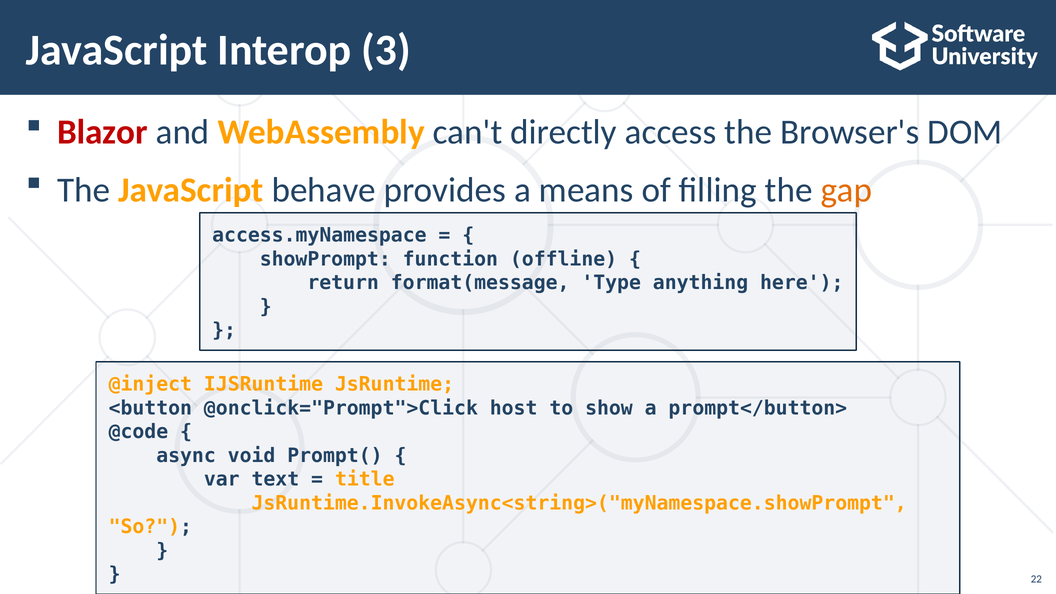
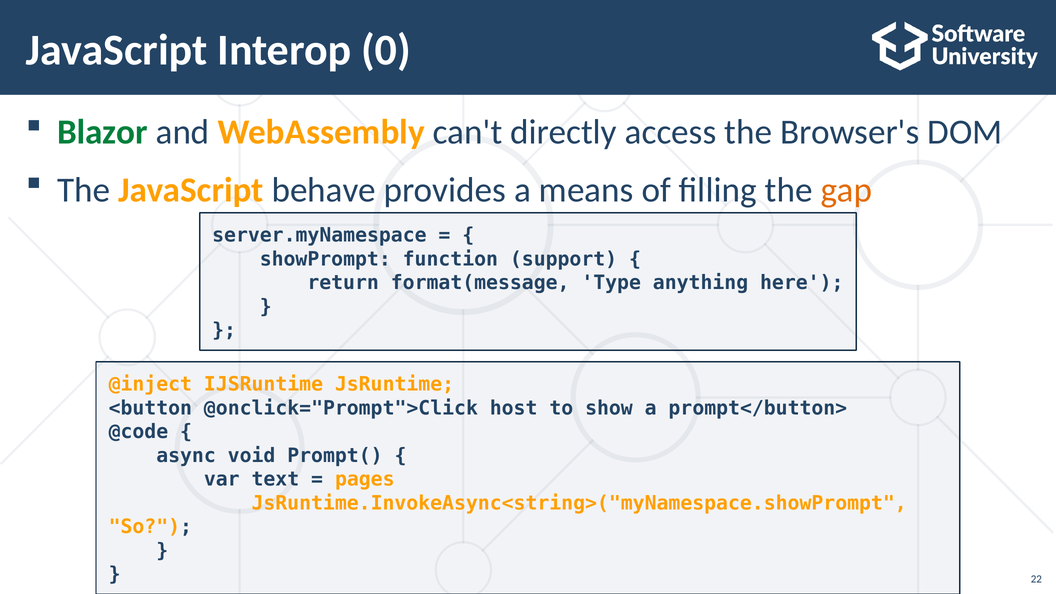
3: 3 -> 0 (386, 50)
Blazor colour: red -> green (102, 132)
access.myNamespace: access.myNamespace -> server.myNamespace (319, 235)
offline: offline -> support (564, 259)
title: title -> pages (365, 479)
